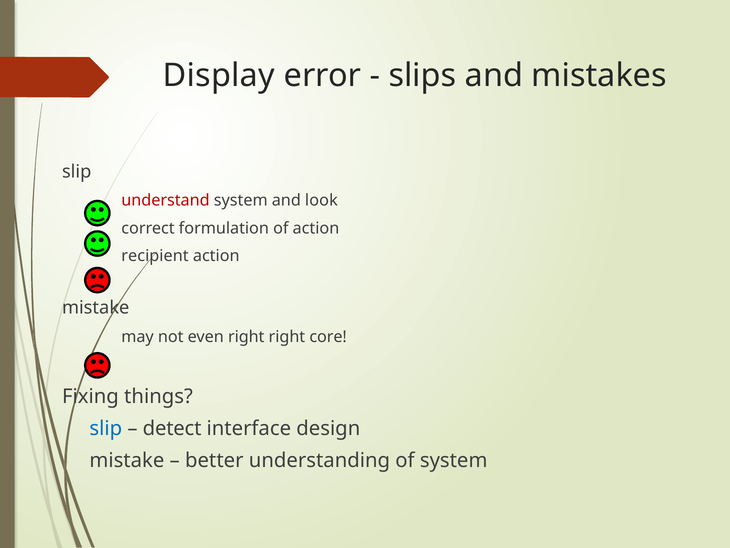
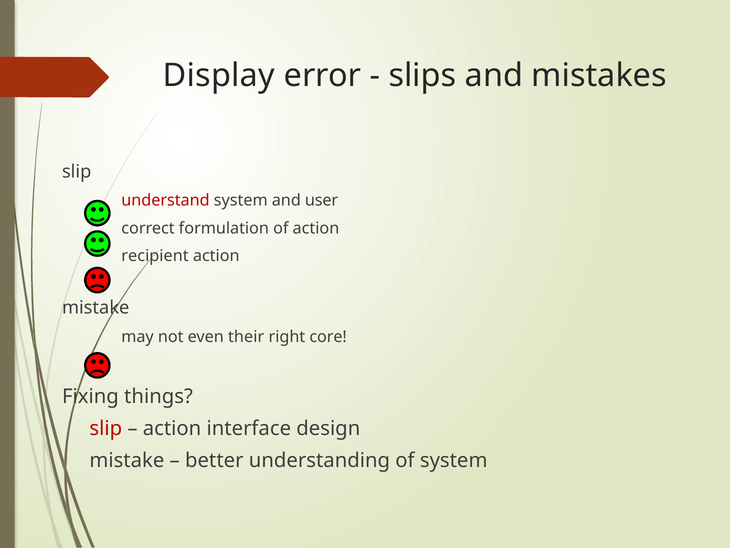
look: look -> user (322, 200)
even right: right -> their (246, 336)
slip colour: blue -> red (106, 428)
detect: detect -> action (172, 428)
